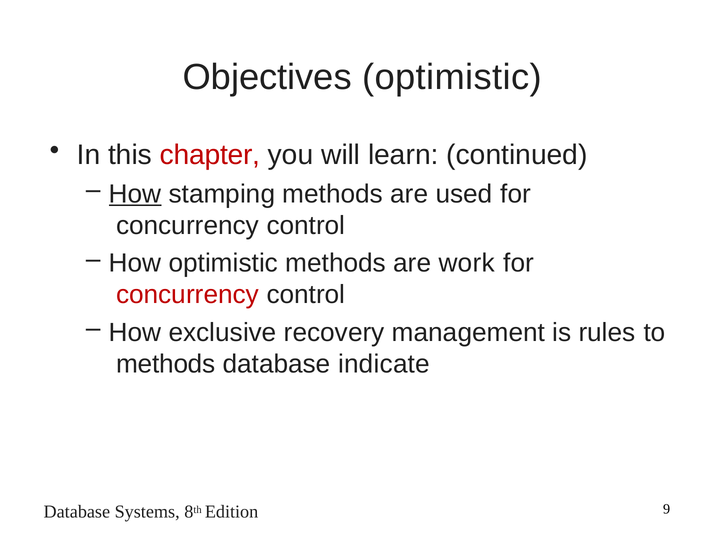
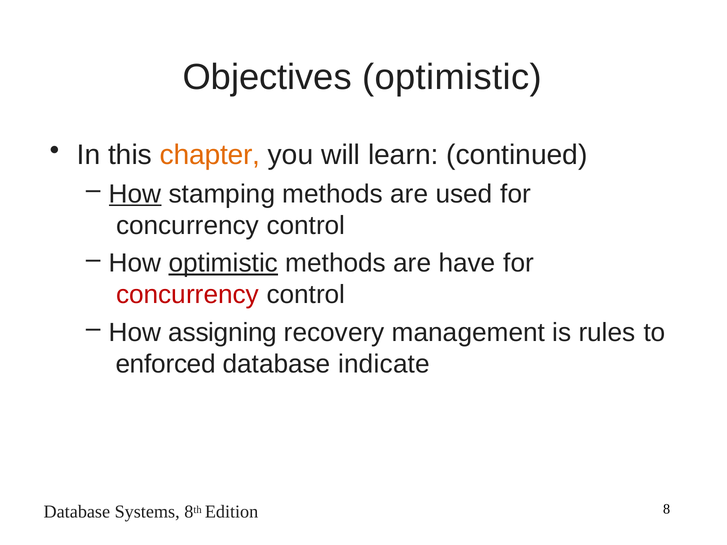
chapter colour: red -> orange (210, 155)
optimistic underline: none -> present (223, 263)
work: work -> have (467, 263)
exclusive: exclusive -> assigning (223, 333)
methods: methods -> enforced (166, 364)
9: 9 -> 8 (667, 509)
